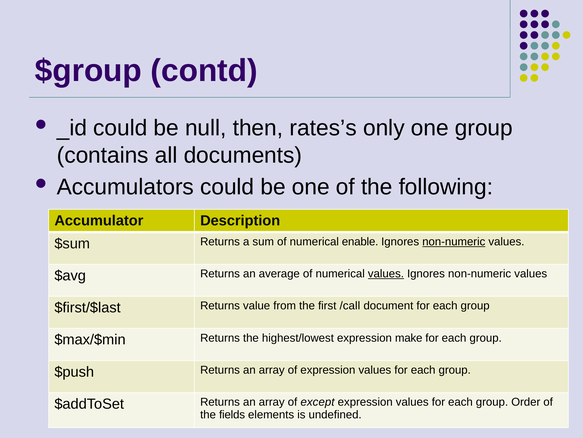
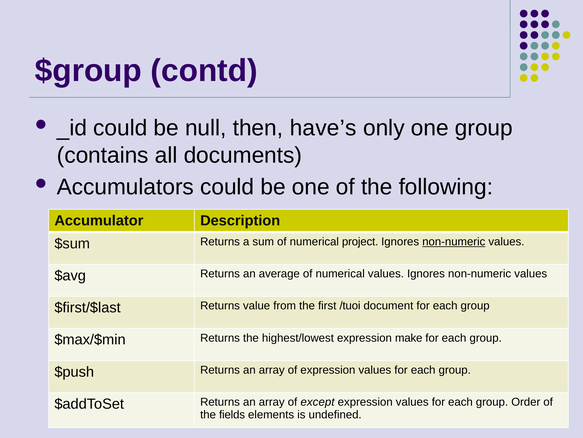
rates’s: rates’s -> have’s (323, 128)
enable: enable -> project (360, 241)
values underline: present -> none (386, 273)
/call: /call -> /tuoi (350, 305)
